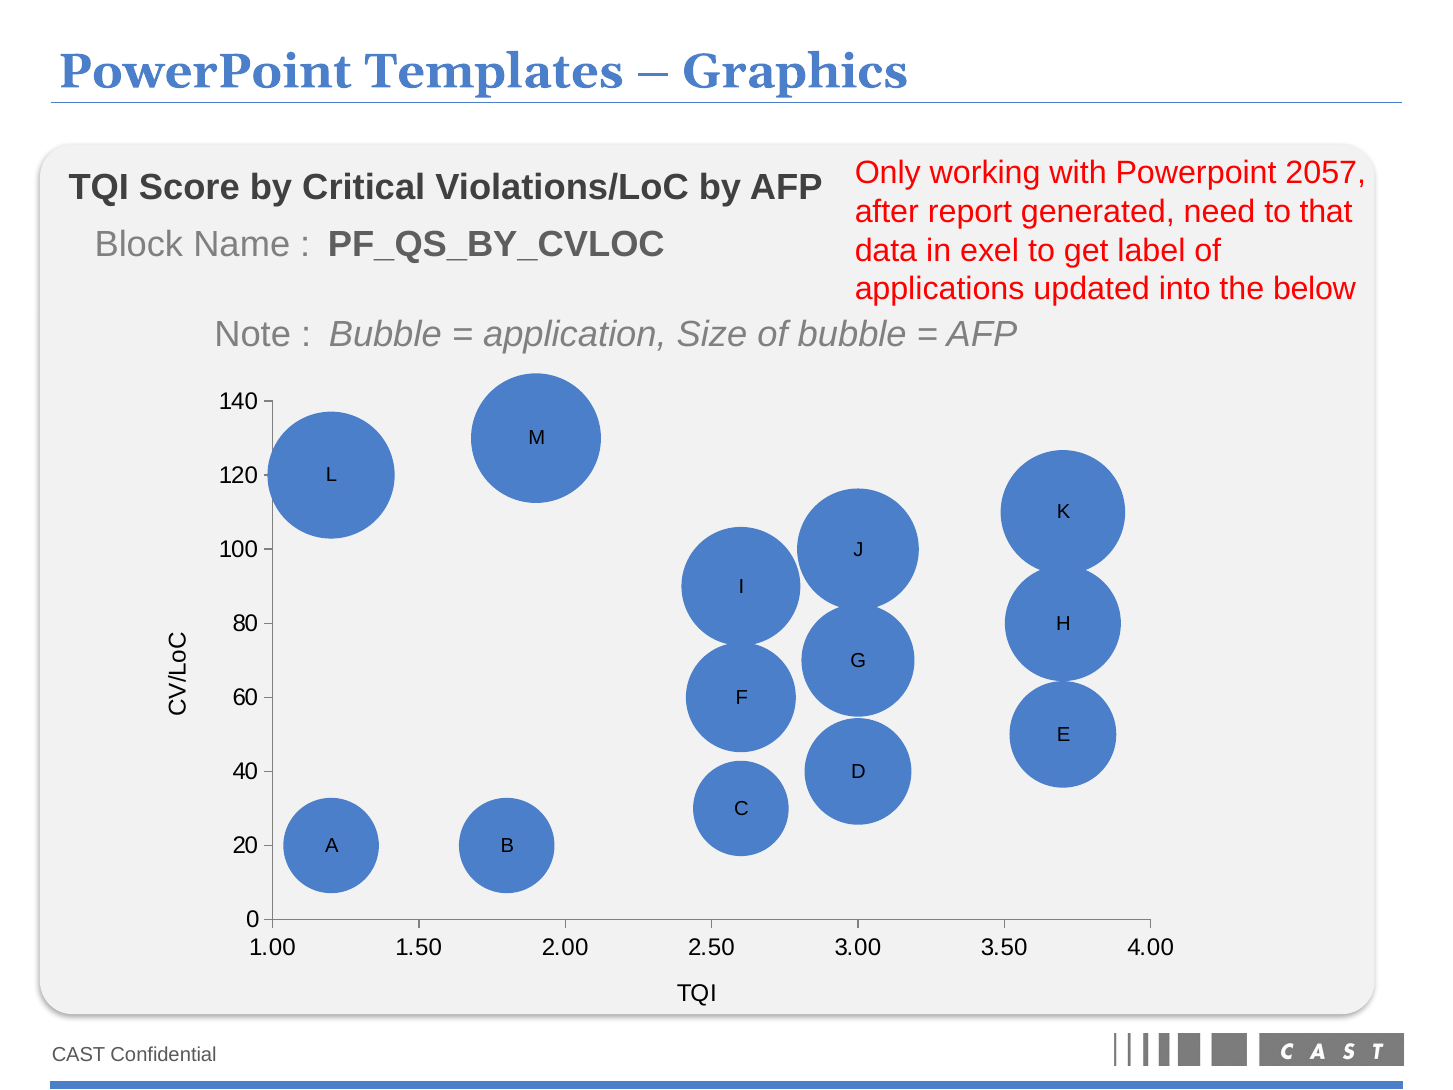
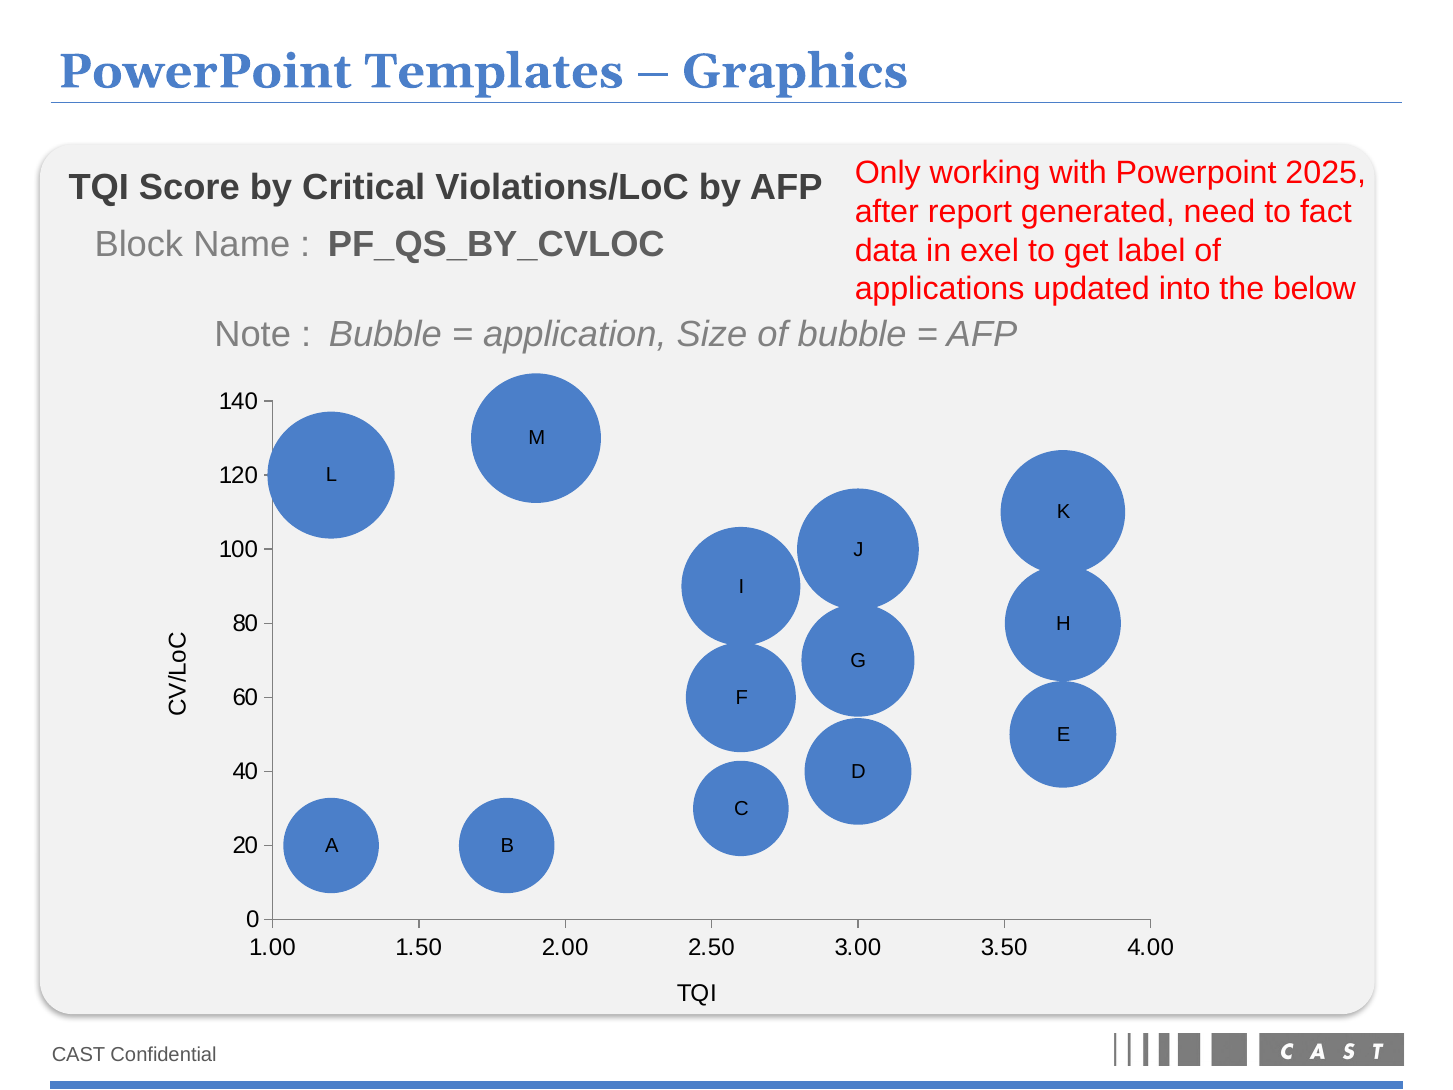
2057: 2057 -> 2025 (1326, 173)
that: that -> fact (1326, 212)
